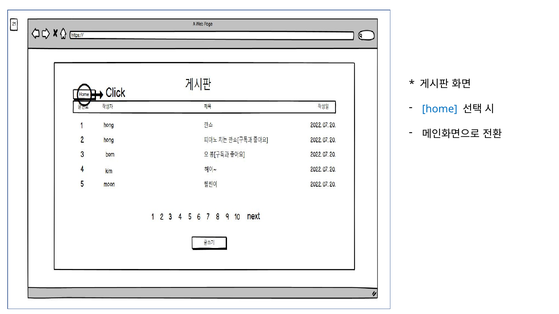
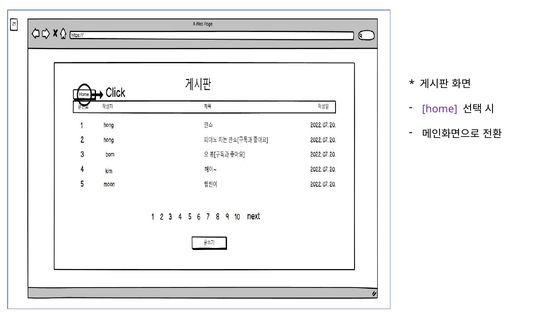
home colour: blue -> purple (440, 109)
